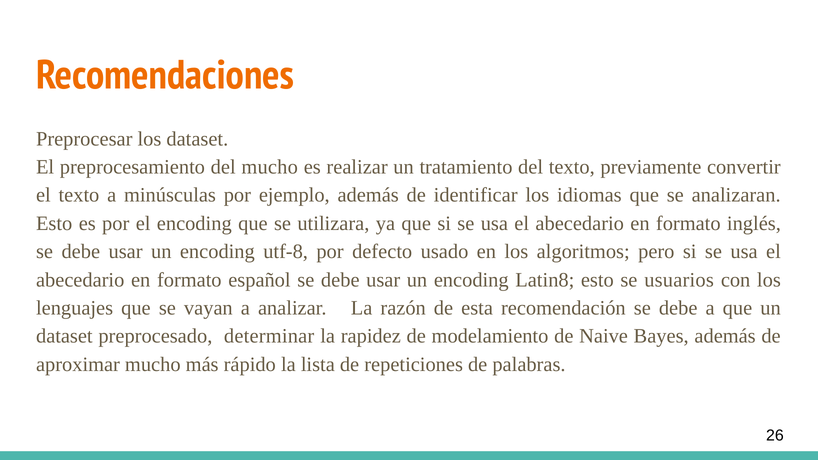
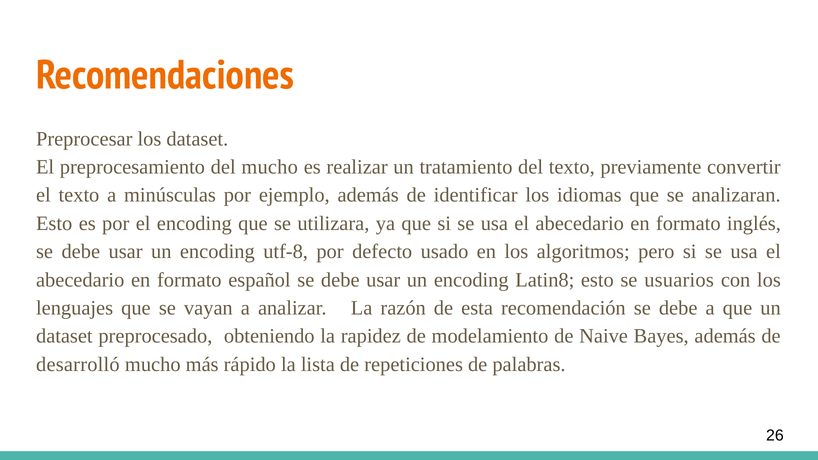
determinar: determinar -> obteniendo (269, 336)
aproximar: aproximar -> desarrolló (78, 365)
